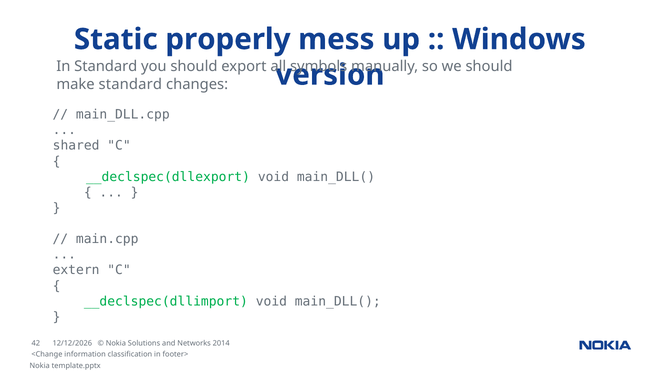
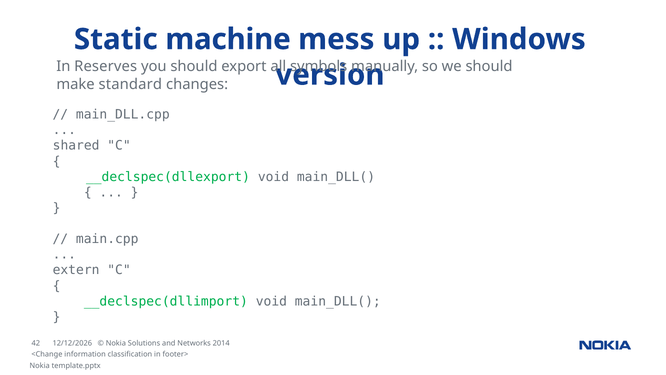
properly: properly -> machine (228, 39)
In Standard: Standard -> Reserves (106, 66)
